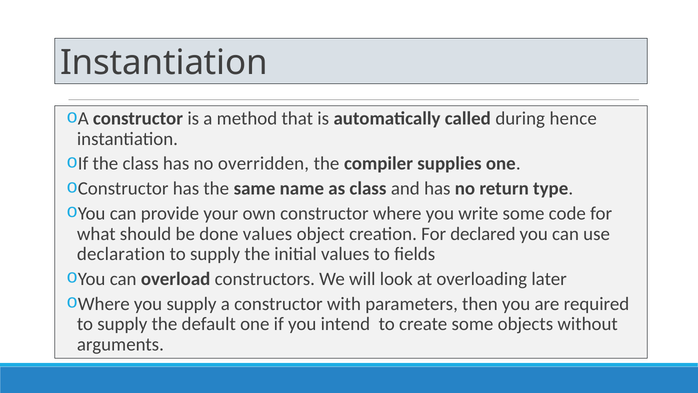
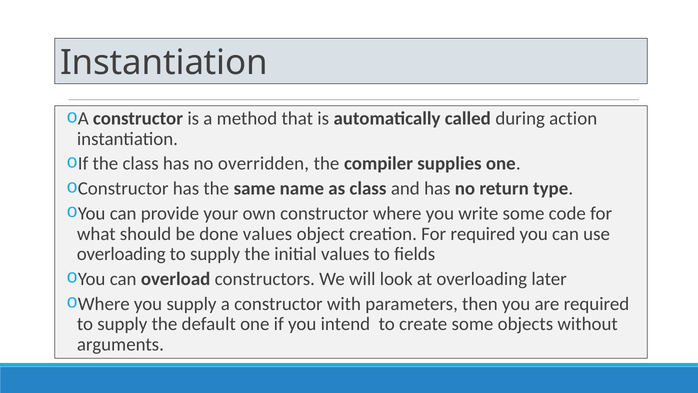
hence: hence -> action (573, 118)
For declared: declared -> required (483, 234)
declaration: declaration -> overloading (121, 254)
